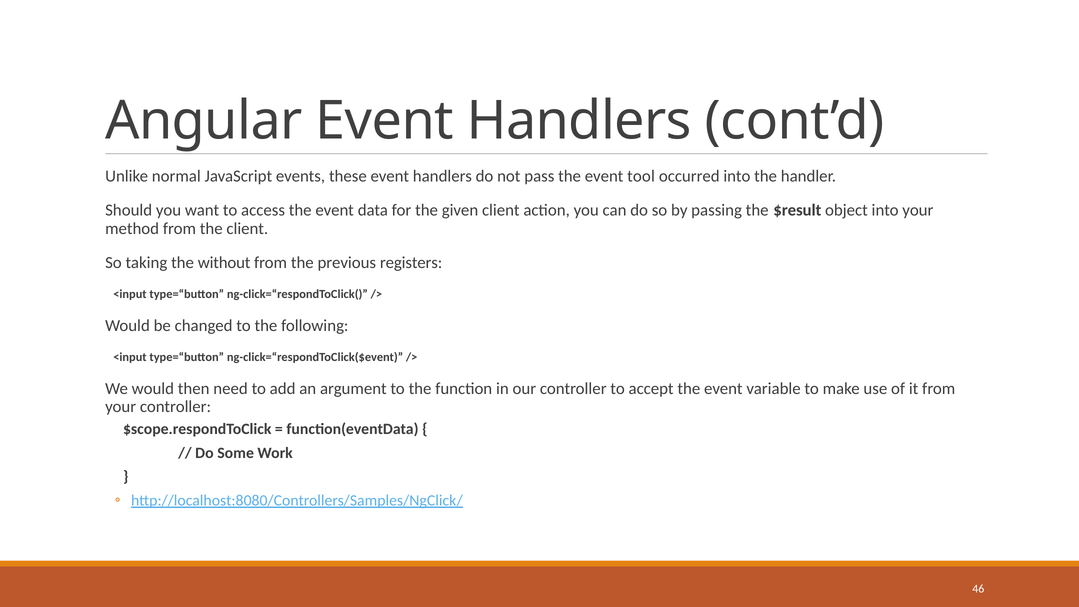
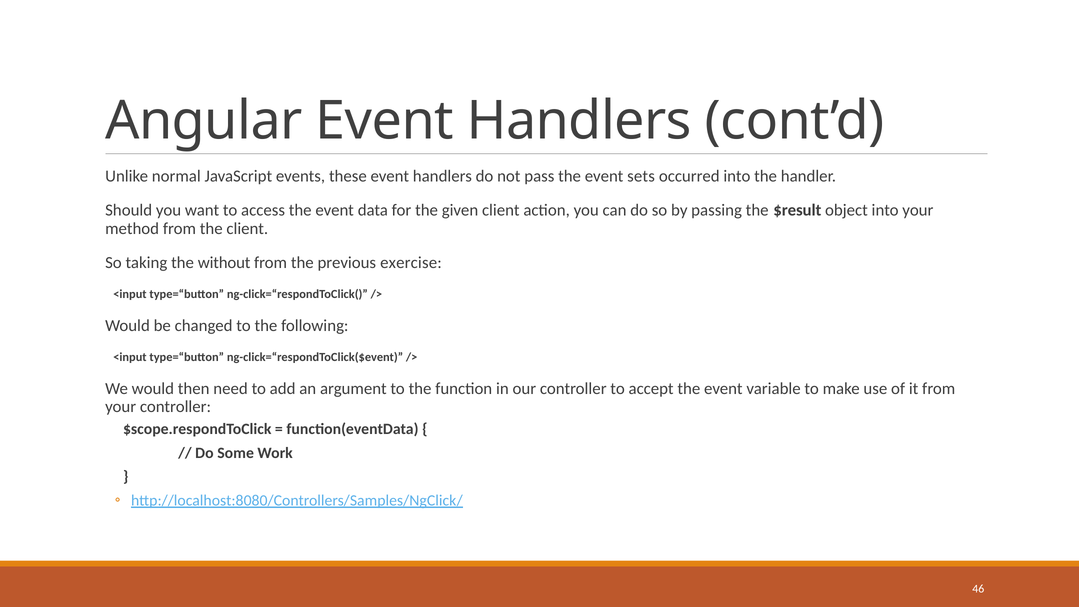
tool: tool -> sets (641, 176)
registers: registers -> exercise (411, 263)
